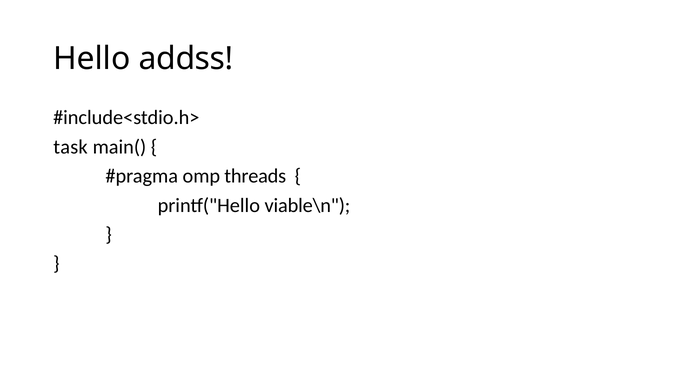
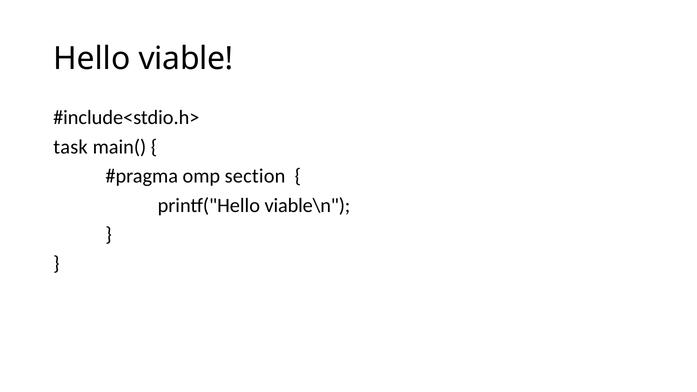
addss: addss -> viable (186, 59)
threads: threads -> section (255, 176)
